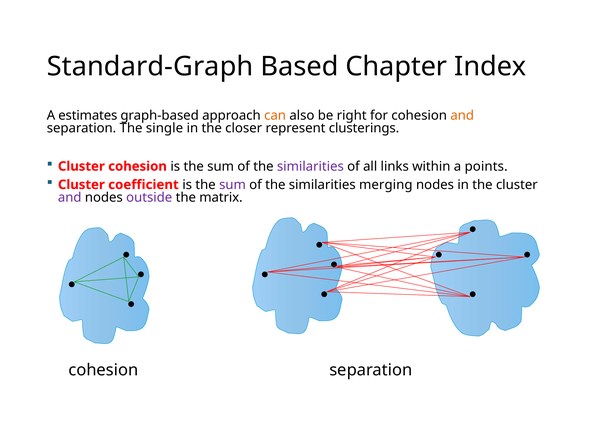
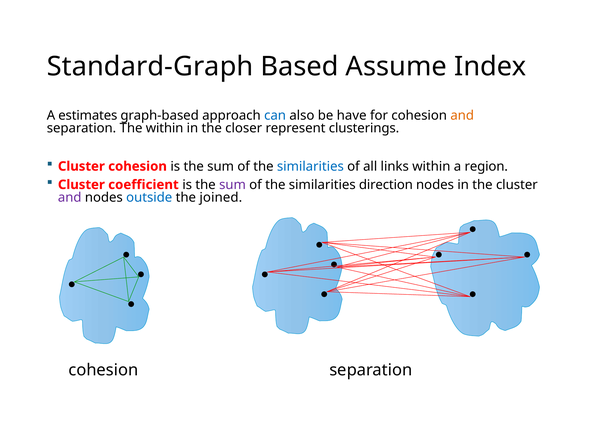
Chapter: Chapter -> Assume (396, 67)
can colour: orange -> blue (275, 116)
right: right -> have (352, 116)
The single: single -> within (165, 128)
similarities colour: purple -> blue (310, 167)
points: points -> region (486, 167)
merging: merging -> direction (386, 185)
outside colour: purple -> blue (149, 198)
matrix: matrix -> joined (221, 198)
